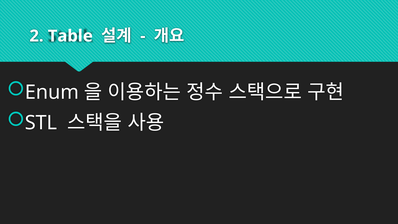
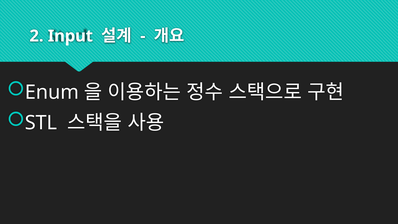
Table: Table -> Input (70, 36)
